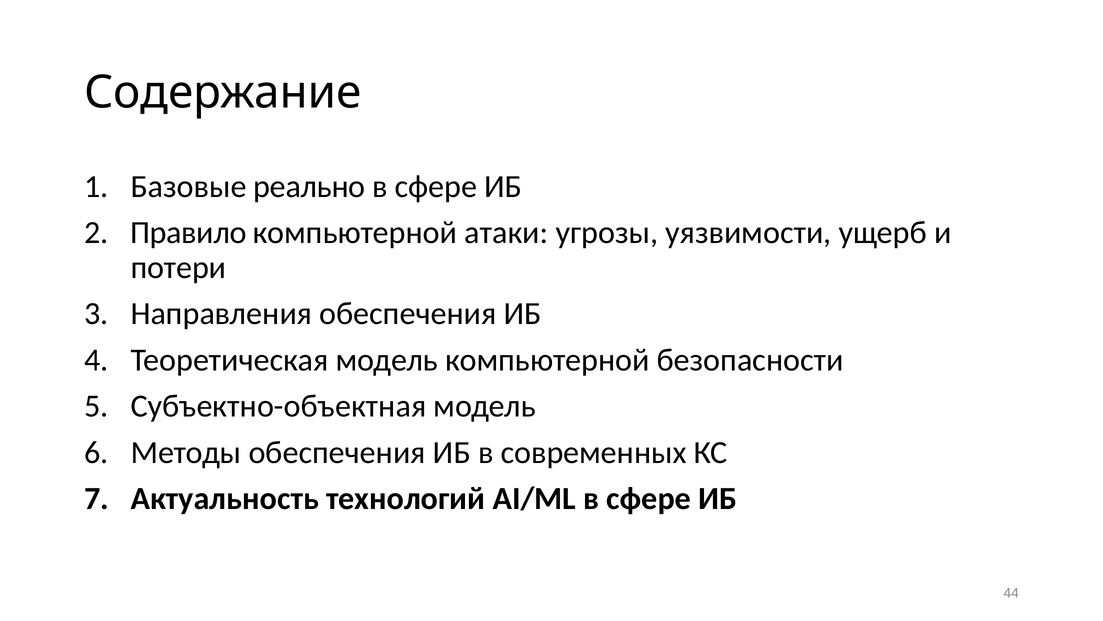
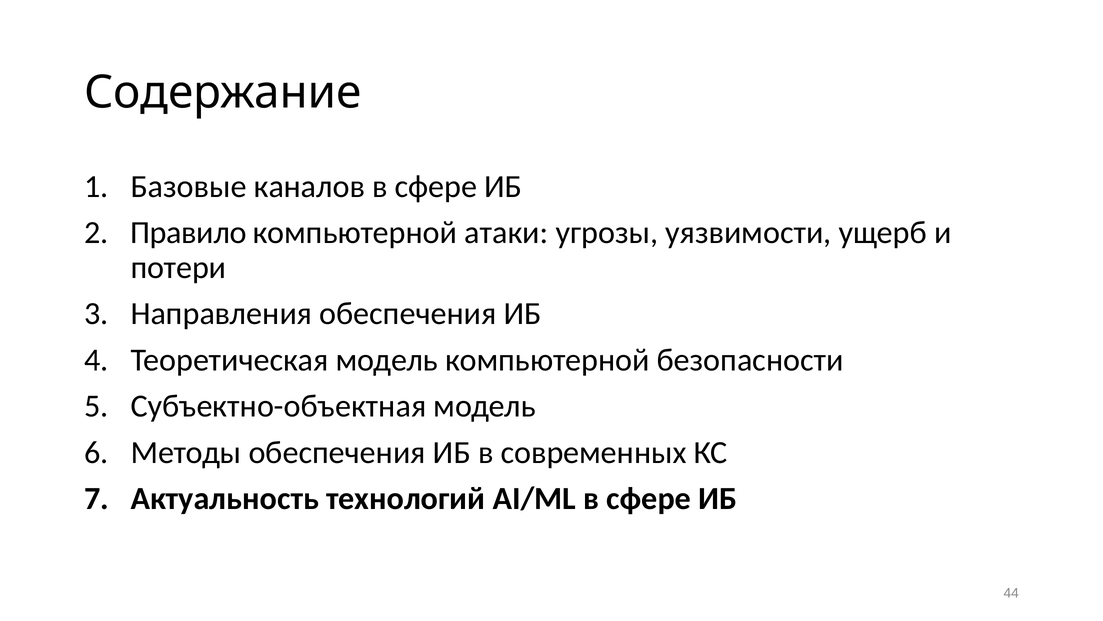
реально: реально -> каналов (309, 186)
